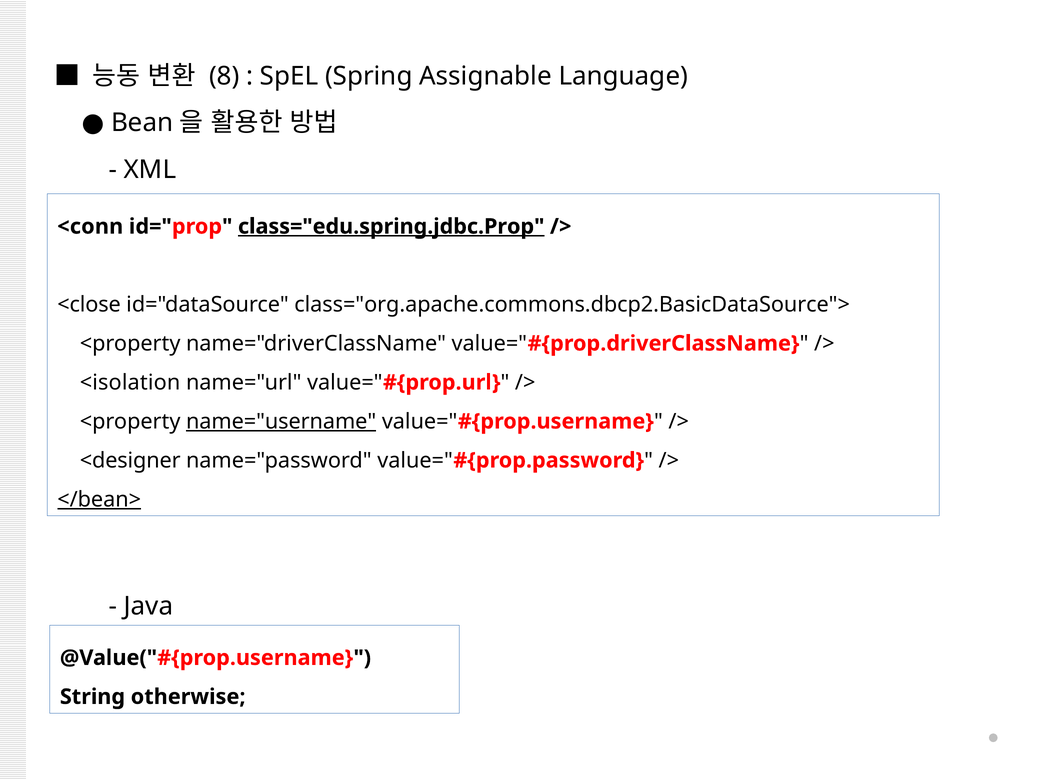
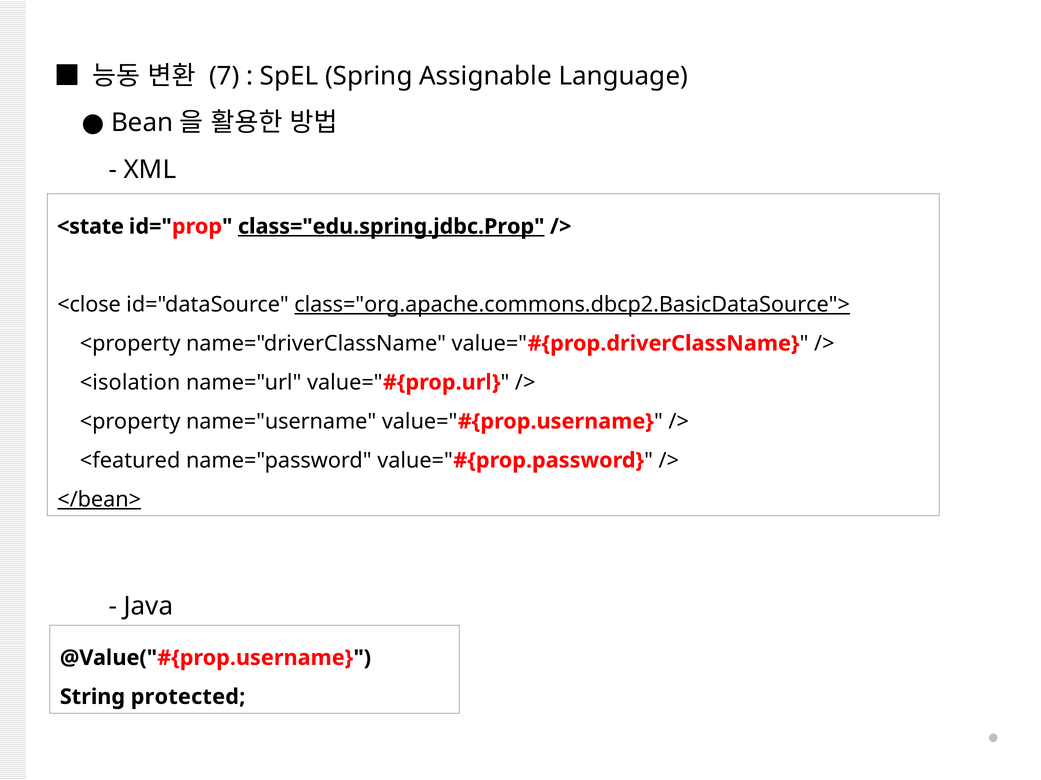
8: 8 -> 7 (224, 76)
<conn: <conn -> <state (90, 227)
class="org.apache.commons.dbcp2.BasicDataSource"> underline: none -> present (572, 305)
name="username underline: present -> none (281, 422)
<designer: <designer -> <featured (130, 461)
otherwise: otherwise -> protected (188, 697)
